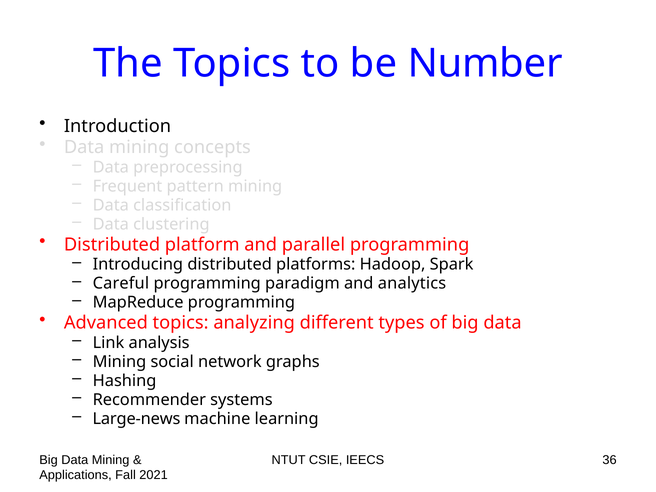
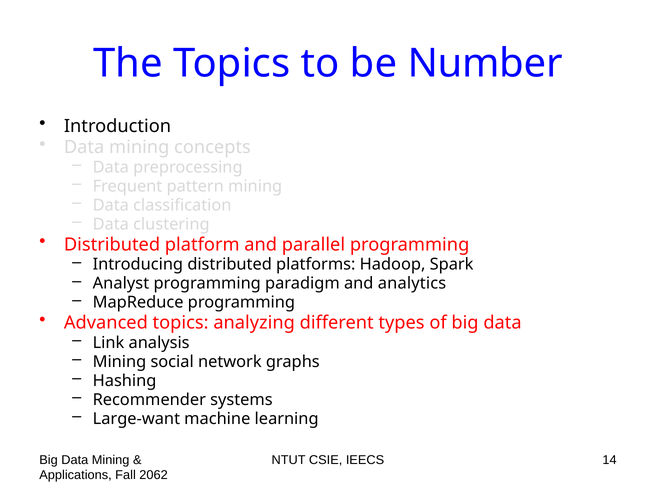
Careful: Careful -> Analyst (121, 284)
Large-news: Large-news -> Large-want (136, 419)
36: 36 -> 14 (610, 460)
2021: 2021 -> 2062 (154, 475)
